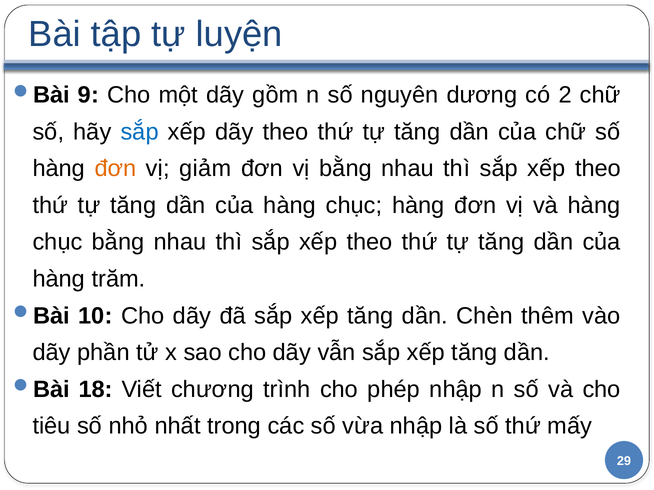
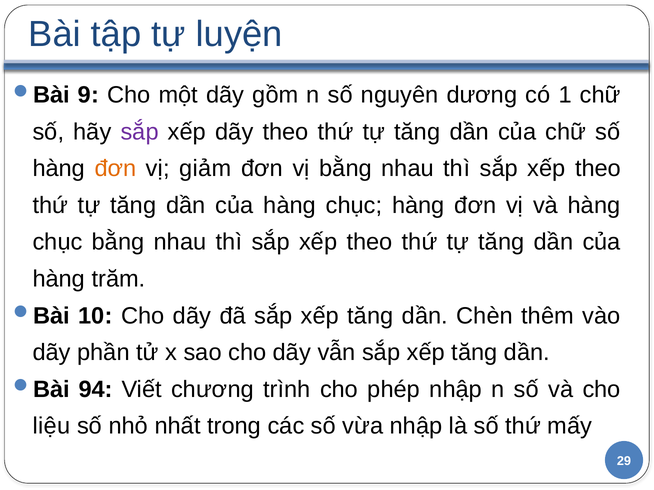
2: 2 -> 1 (565, 95)
sắp colour: blue -> purple (140, 132)
18: 18 -> 94 (96, 390)
tiêu: tiêu -> liệu (51, 427)
